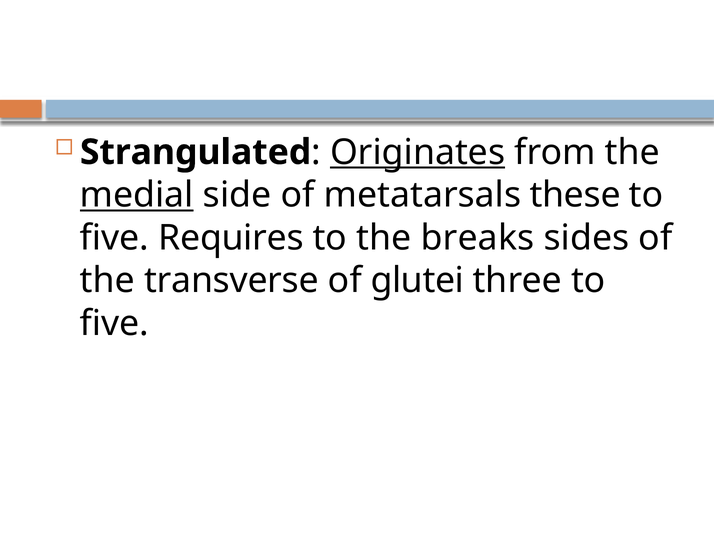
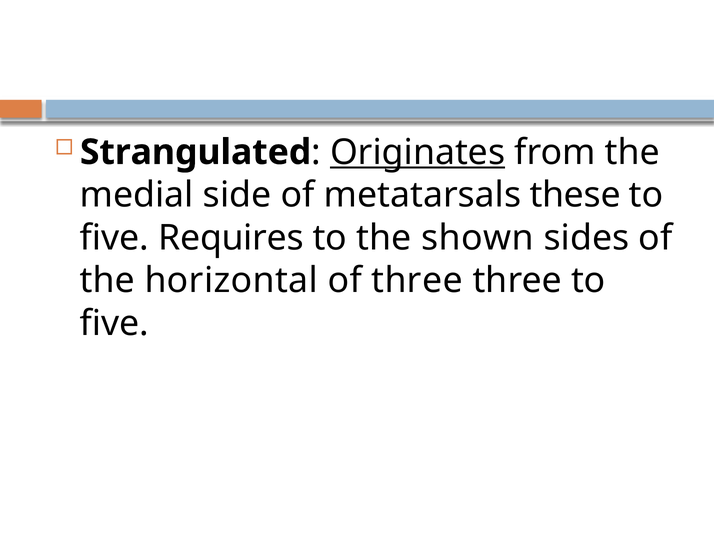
medial underline: present -> none (137, 195)
breaks: breaks -> shown (477, 238)
transverse: transverse -> horizontal (231, 281)
of glutei: glutei -> three (417, 281)
